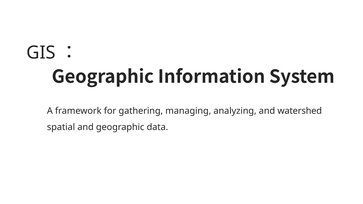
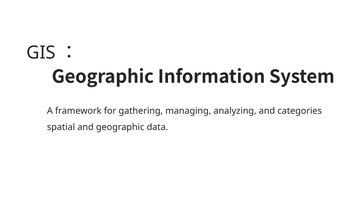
watershed: watershed -> categories (300, 111)
